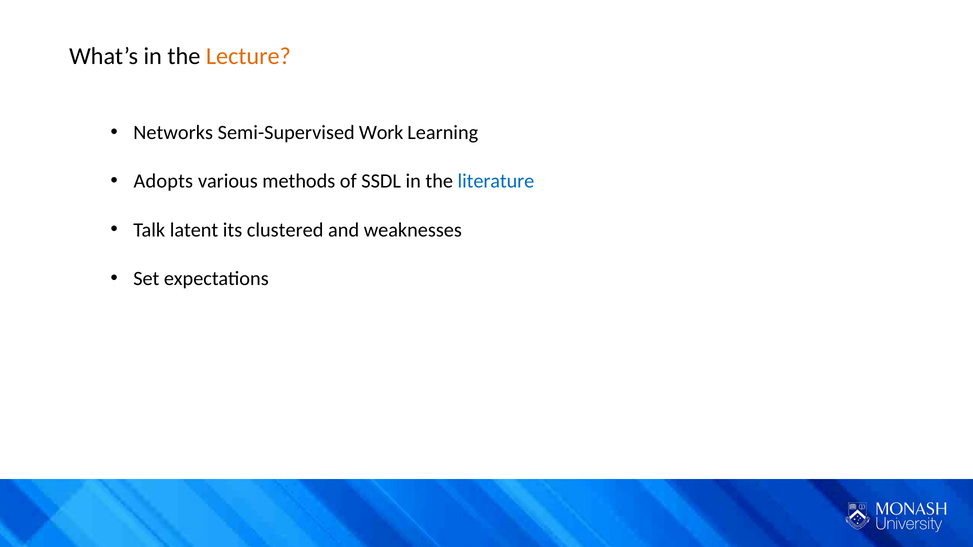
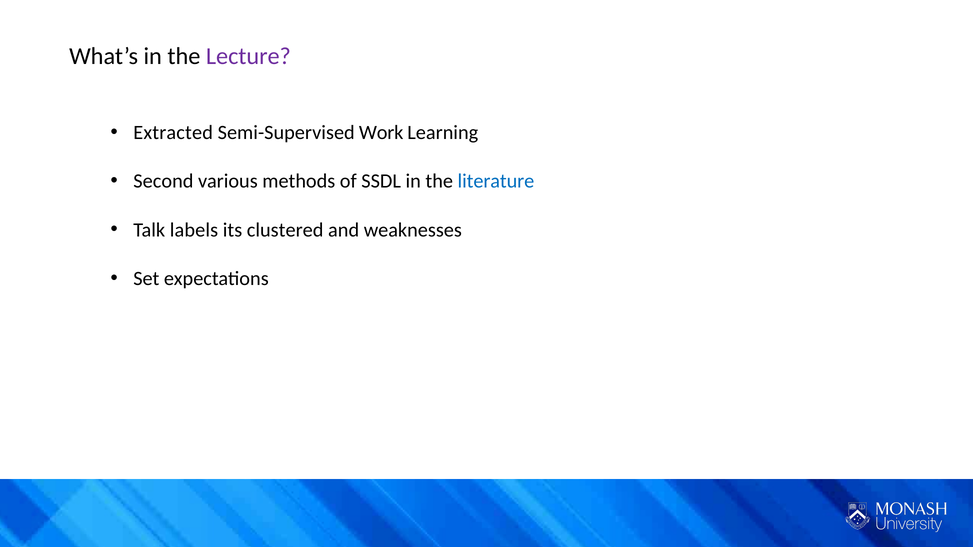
Lecture colour: orange -> purple (248, 56)
Networks: Networks -> Extracted (173, 133)
Adopts: Adopts -> Second (163, 181)
latent: latent -> labels (194, 230)
